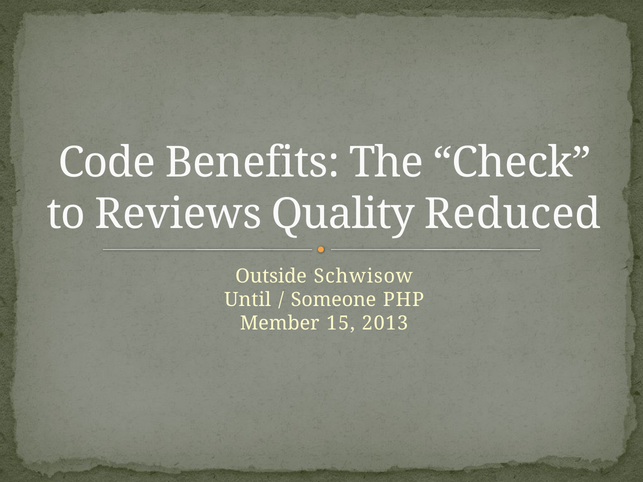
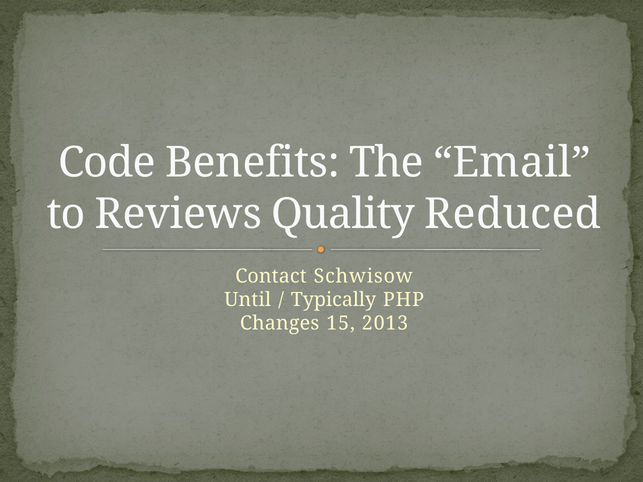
Check: Check -> Email (512, 163)
Outside: Outside -> Contact (271, 276)
Someone: Someone -> Typically (333, 300)
Member: Member -> Changes (280, 324)
